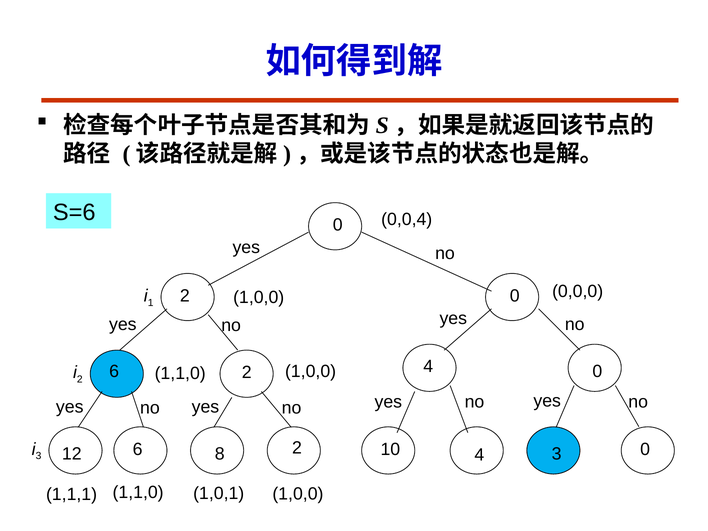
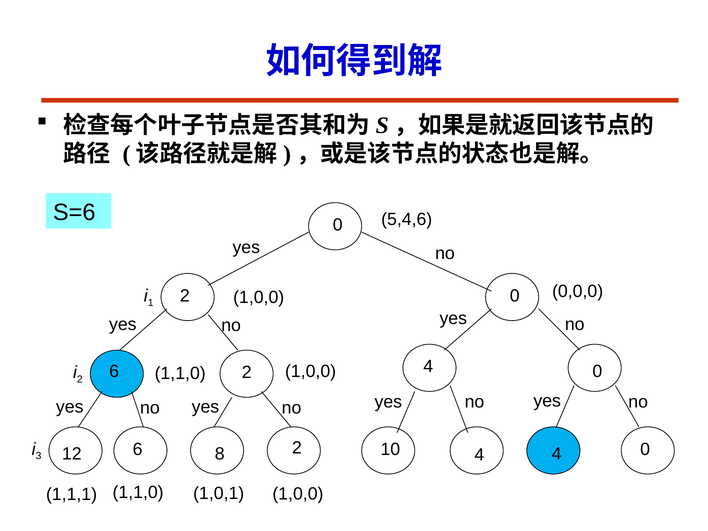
0,0,4: 0,0,4 -> 5,4,6 (407, 219)
10 3: 3 -> 4 (557, 454)
